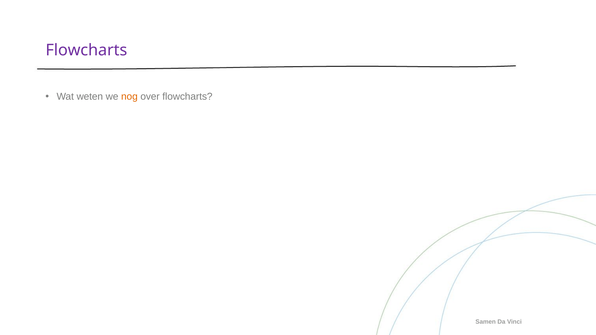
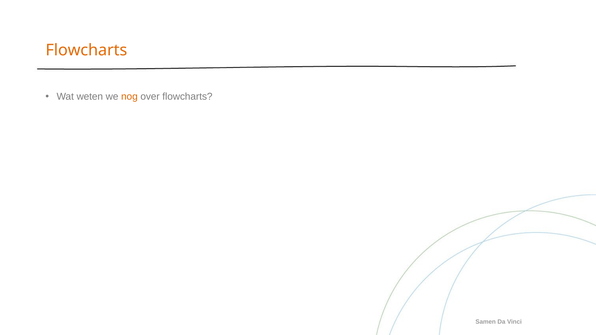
Flowcharts colour: purple -> orange (86, 50)
